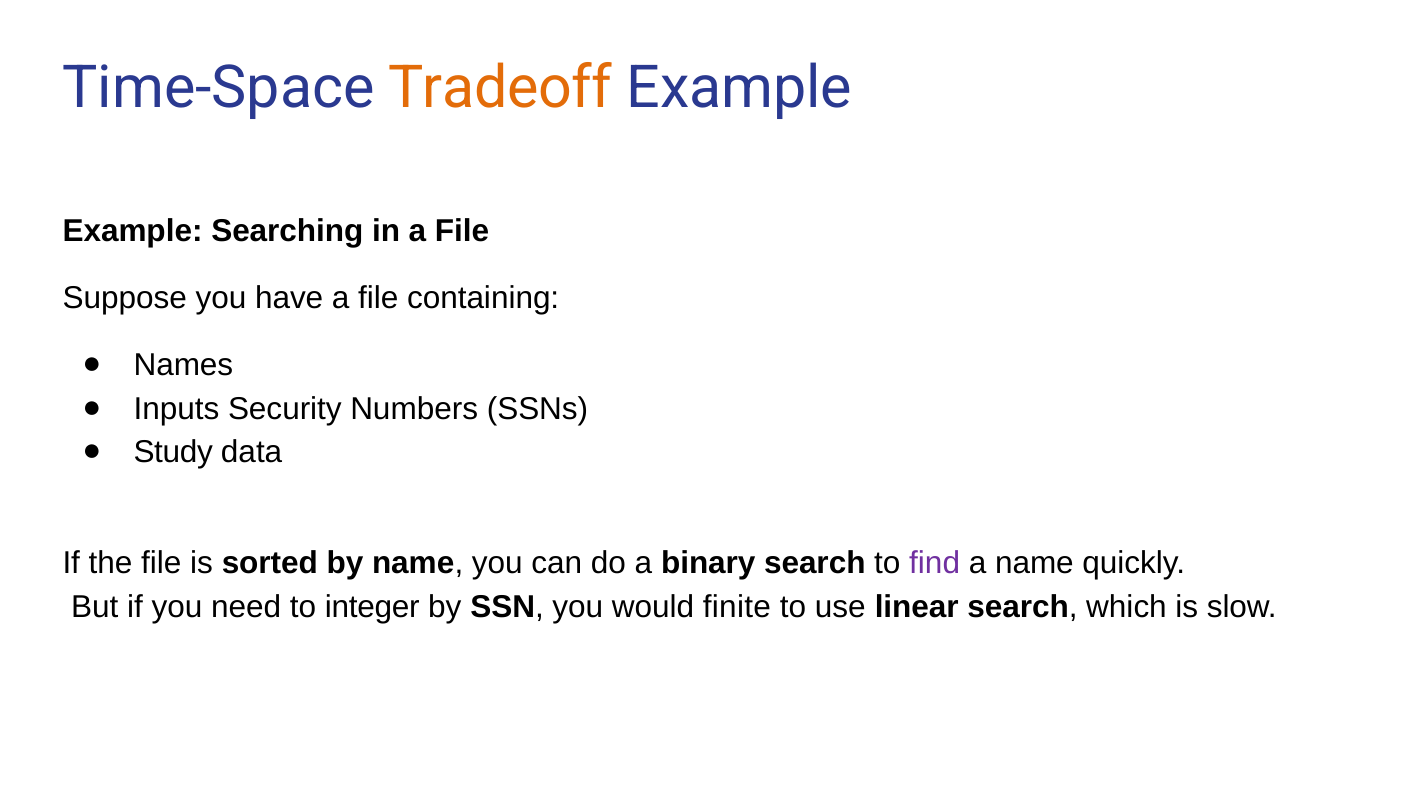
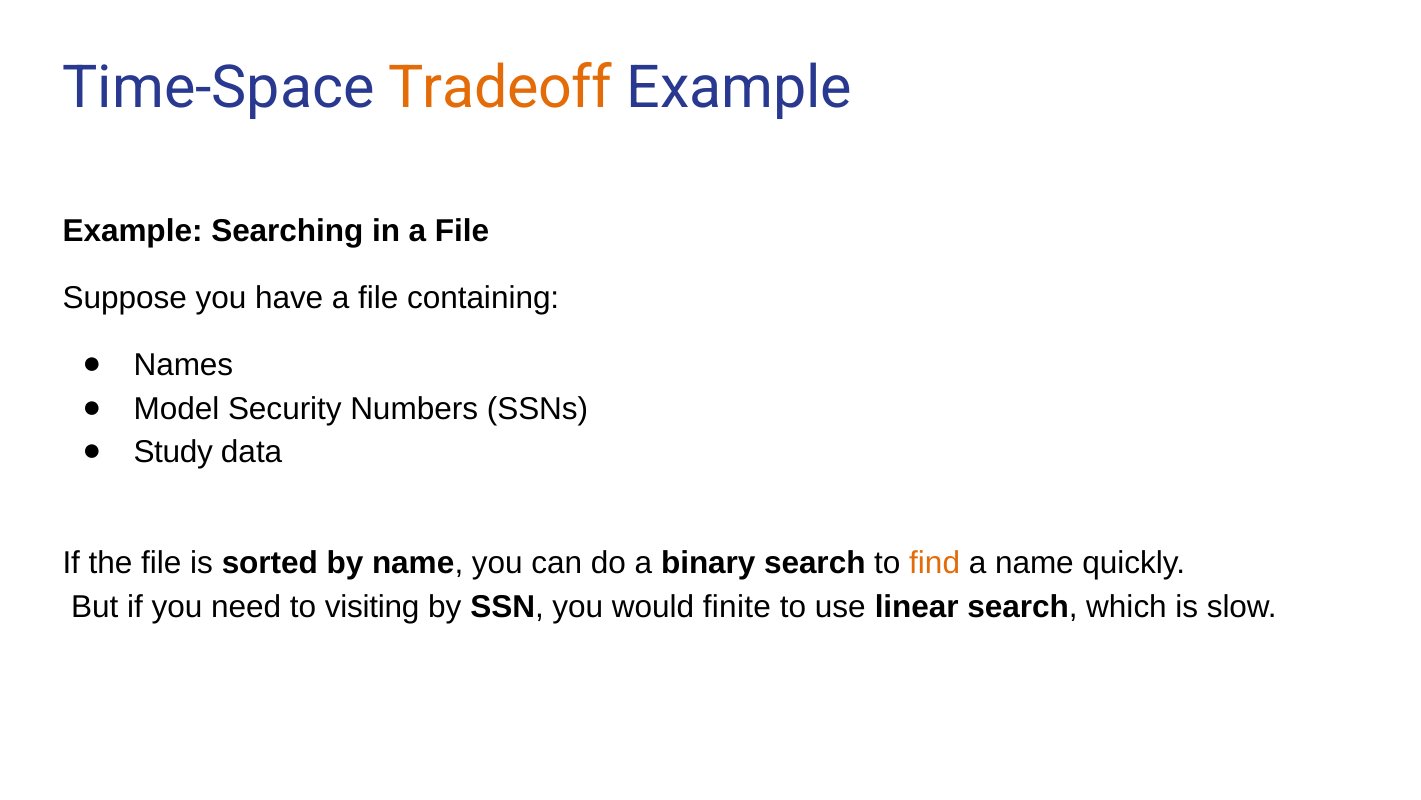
Inputs: Inputs -> Model (177, 409)
find colour: purple -> orange (935, 563)
integer: integer -> visiting (372, 606)
